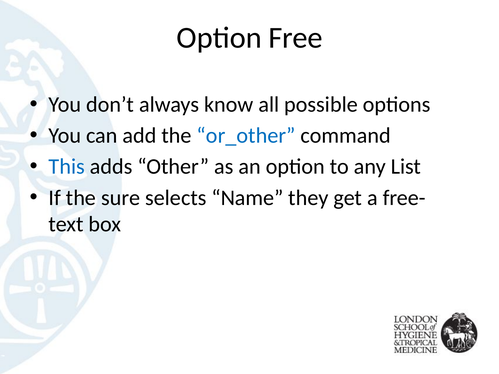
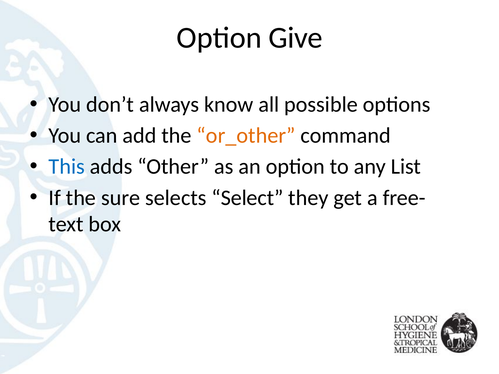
Free: Free -> Give (296, 38)
or_other colour: blue -> orange (246, 136)
Name: Name -> Select (247, 198)
